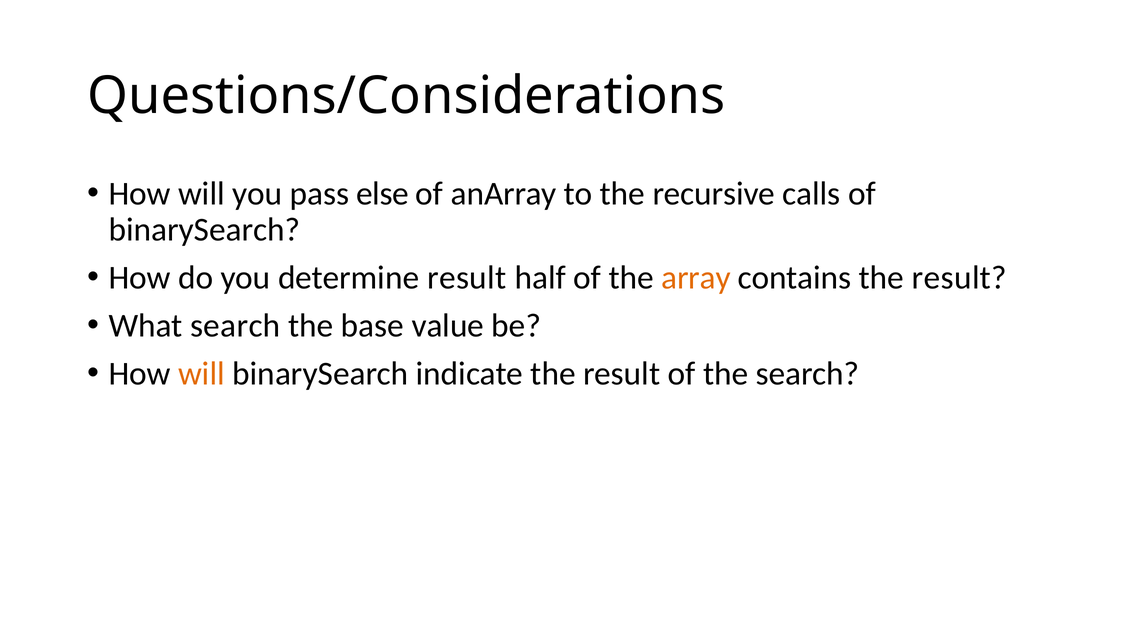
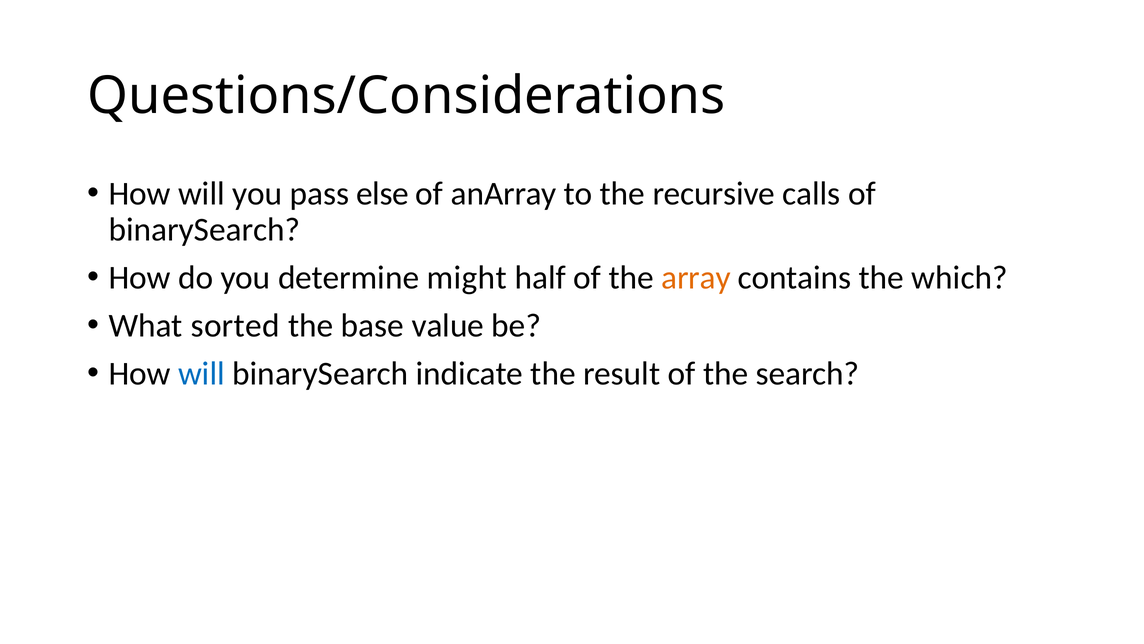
determine result: result -> might (467, 277)
contains the result: result -> which (960, 277)
What search: search -> sorted (235, 325)
will colour: orange -> blue (202, 373)
